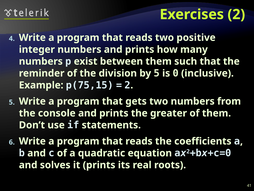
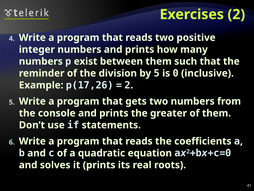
p(75,15: p(75,15 -> p(17,26 (90, 85)
